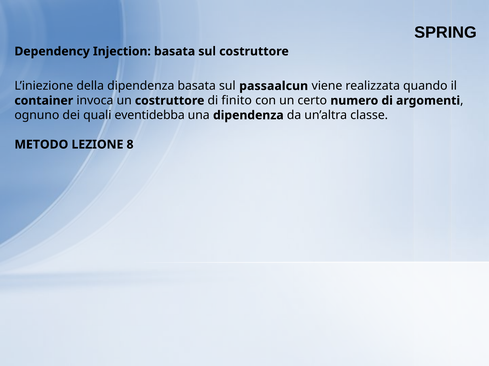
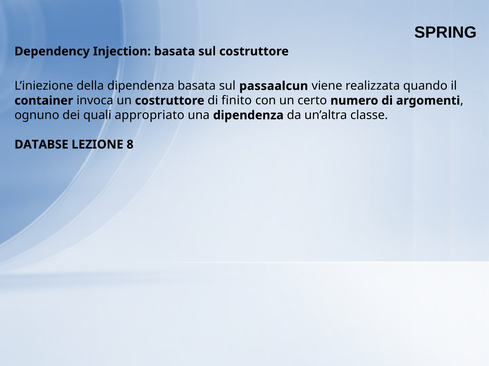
eventidebba: eventidebba -> appropriato (150, 115)
METODO: METODO -> DATABSE (41, 145)
